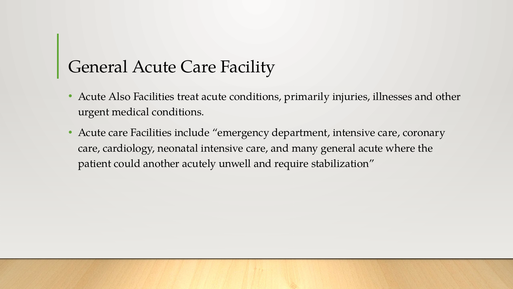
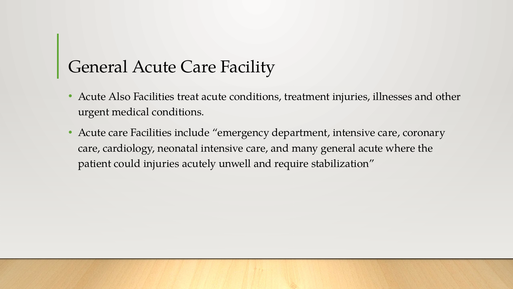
primarily: primarily -> treatment (307, 96)
could another: another -> injuries (161, 163)
